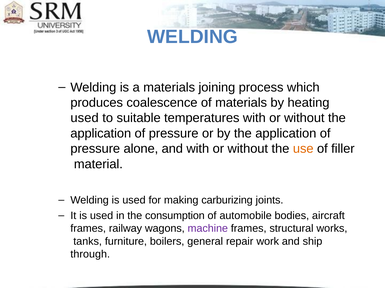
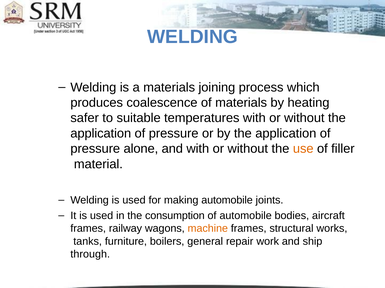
used: used -> safer (85, 118)
making carburizing: carburizing -> automobile (227, 201)
machine colour: purple -> orange (208, 229)
